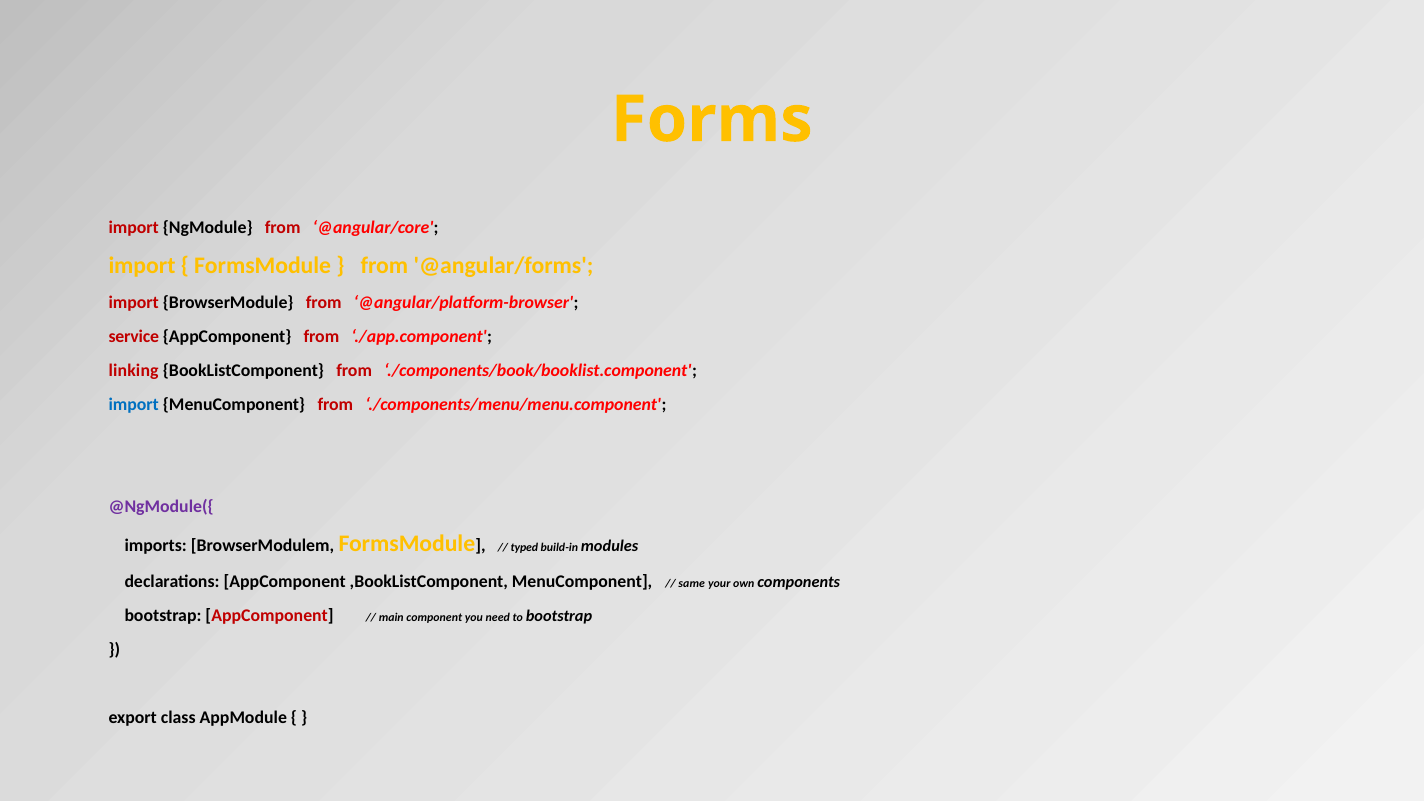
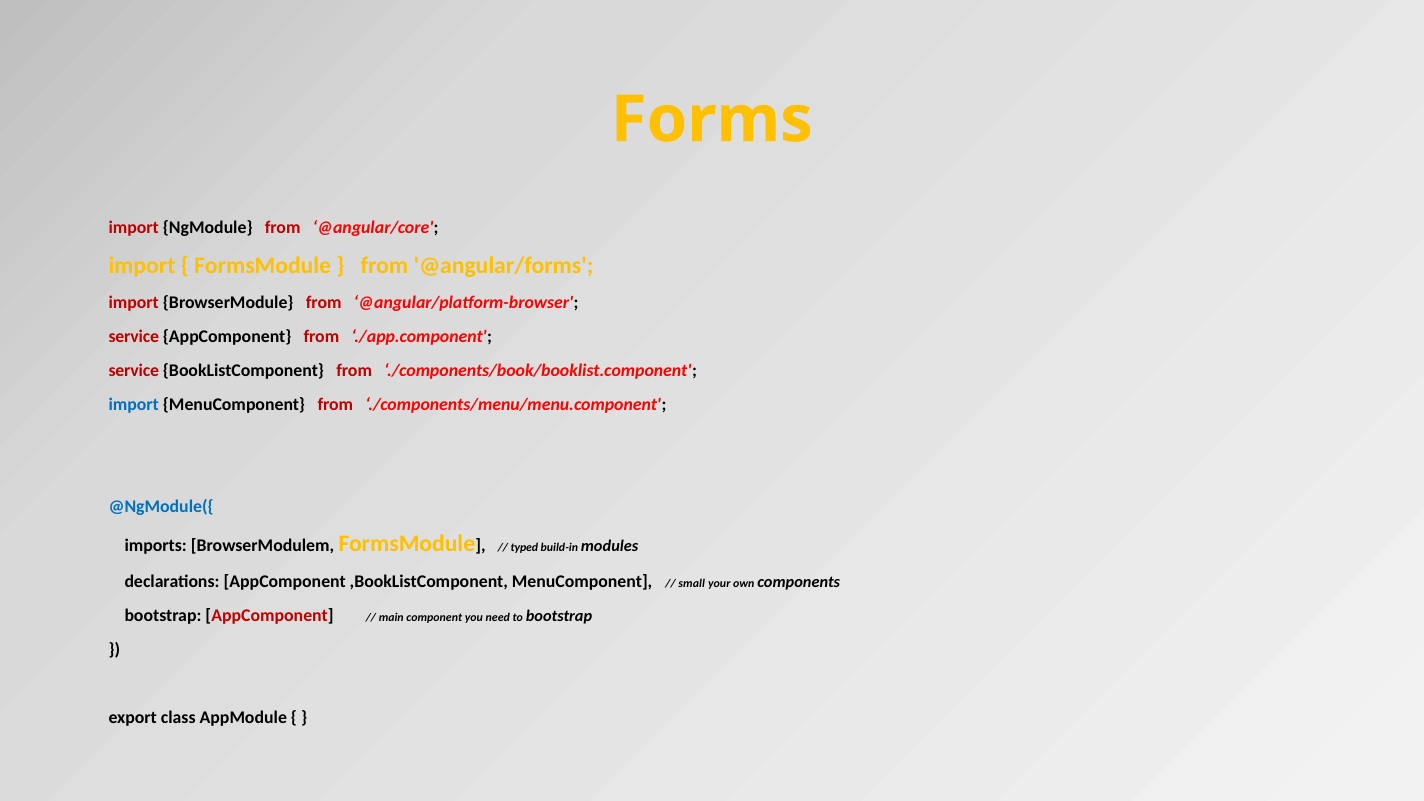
linking: linking -> service (134, 371)
@NgModule({ colour: purple -> blue (161, 507)
same: same -> small (692, 583)
